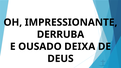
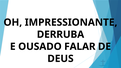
DEIXA: DEIXA -> FALAR (80, 47)
